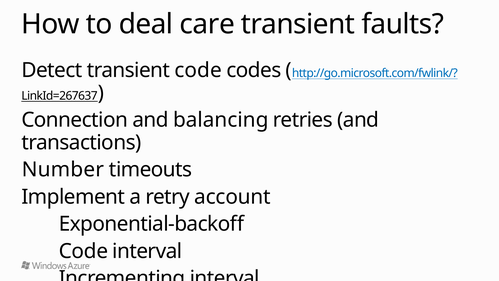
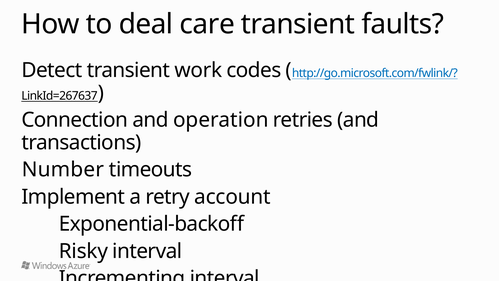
transient code: code -> work (198, 70)
balancing: balancing -> operation (221, 120)
Code: Code -> Risky (83, 251)
